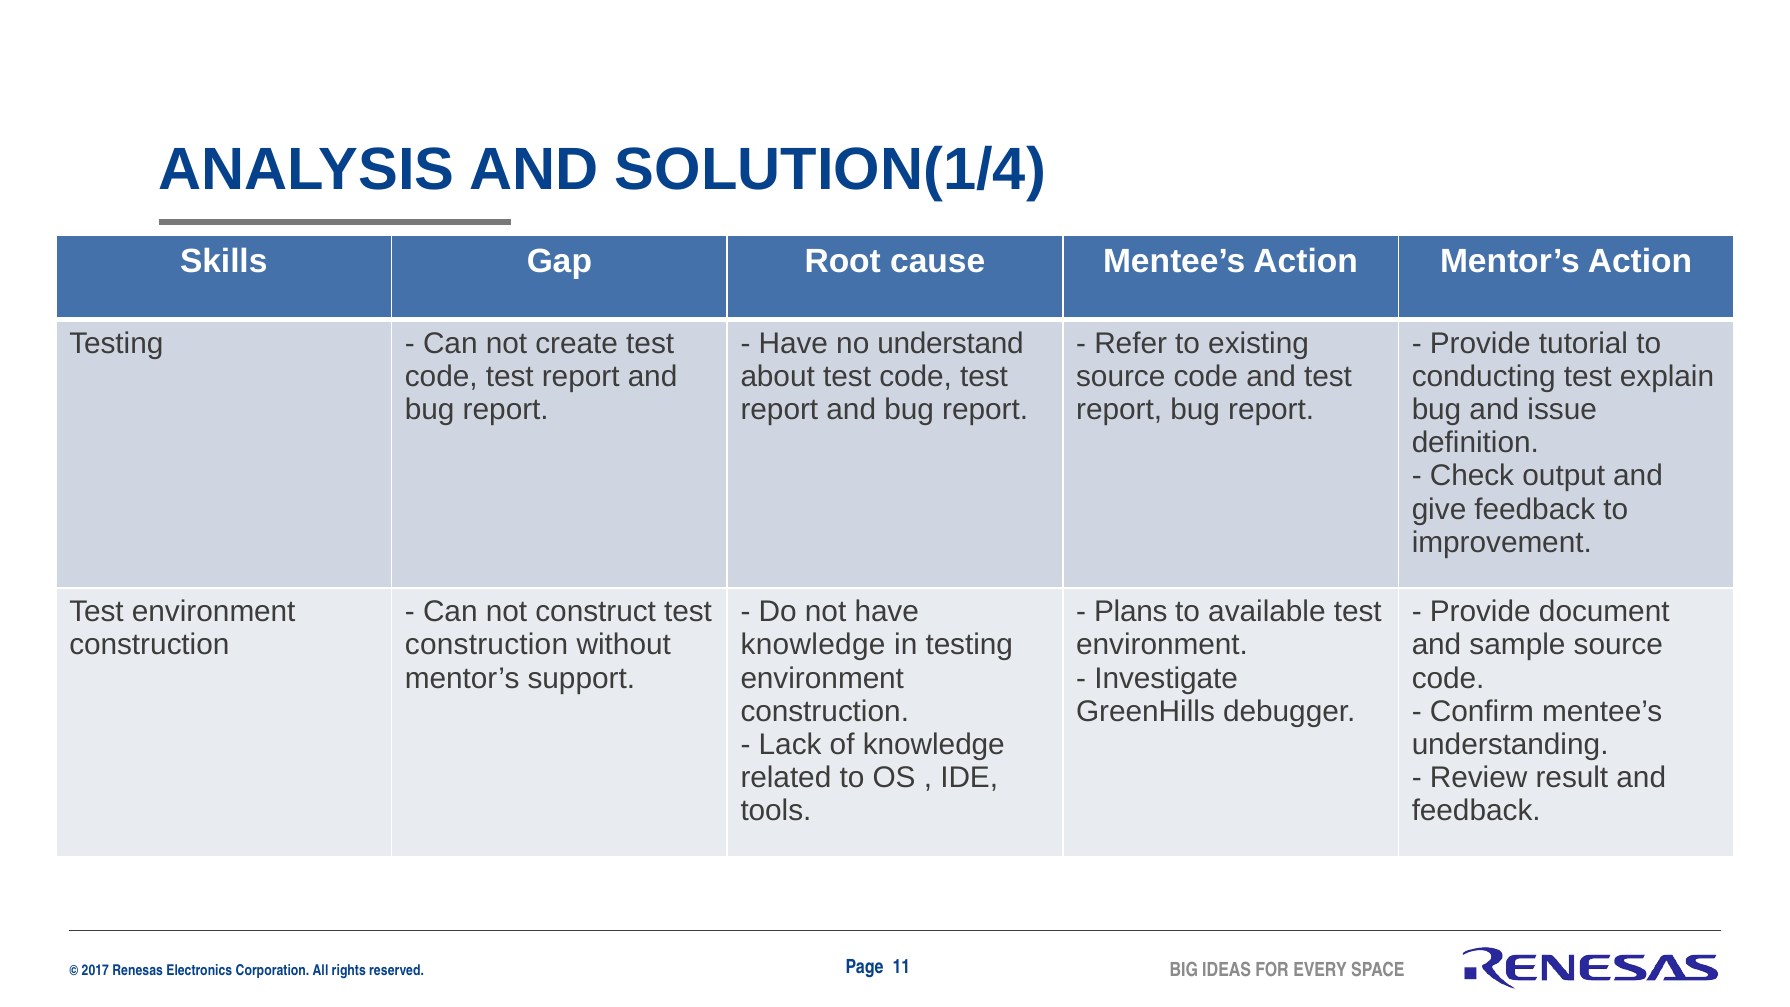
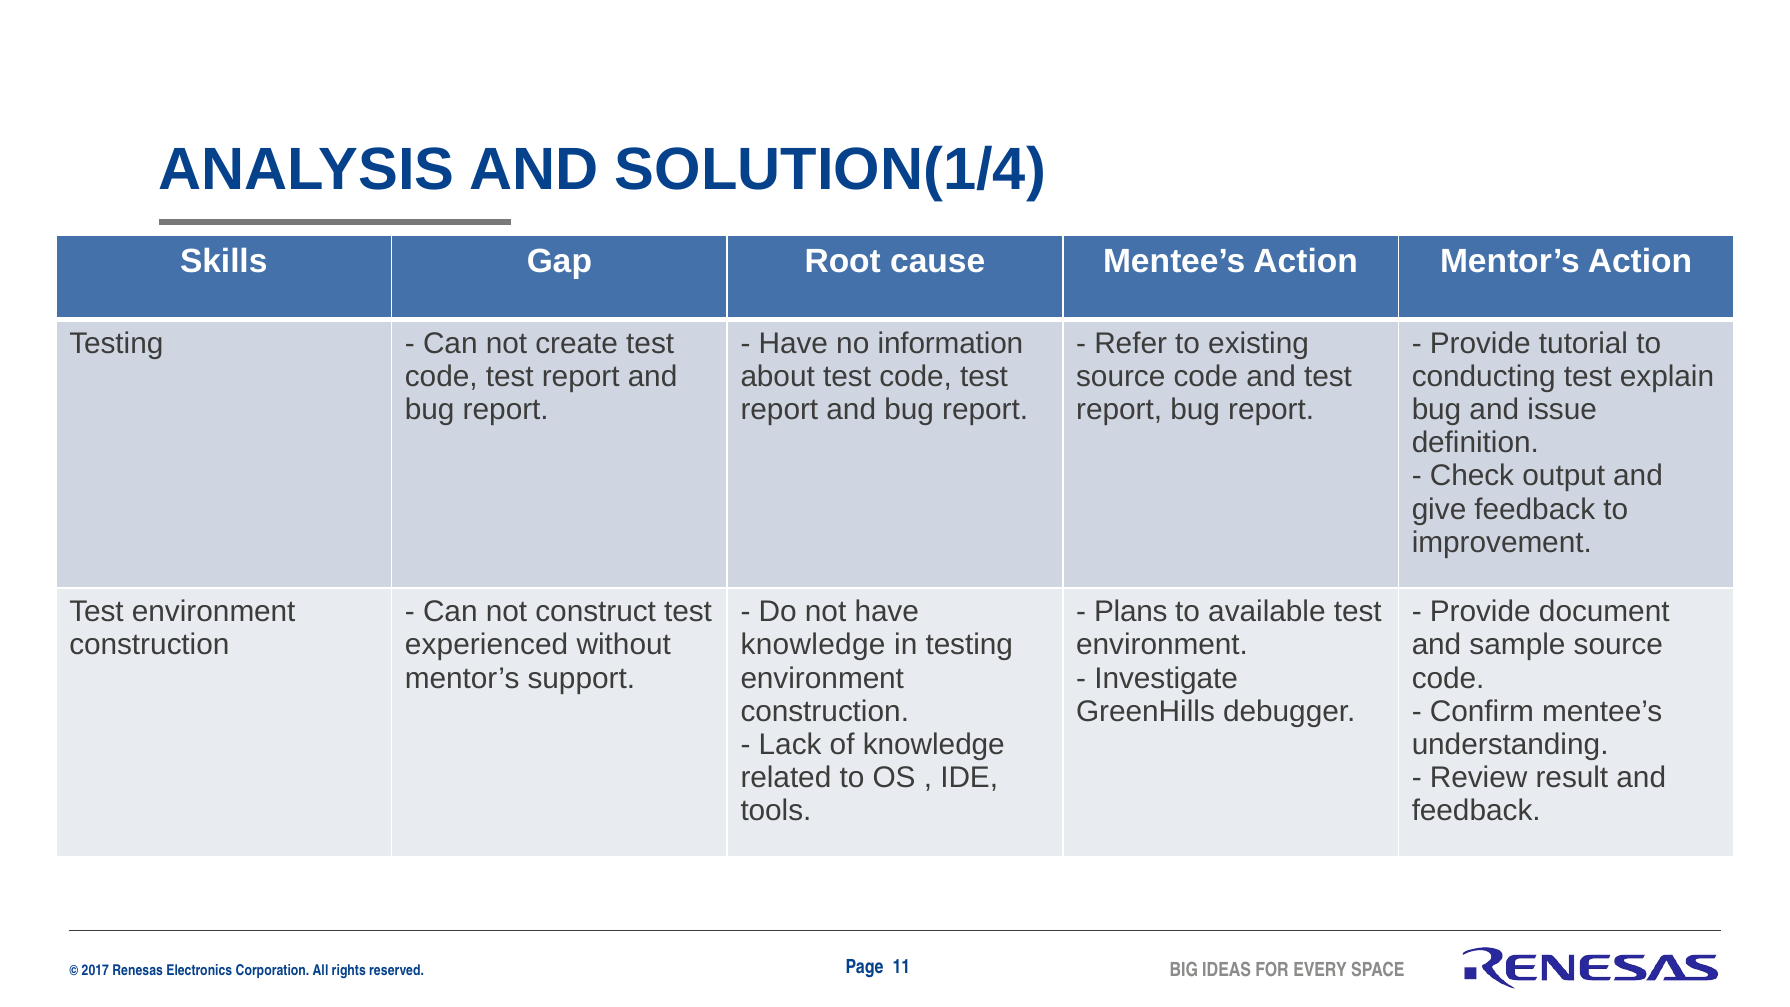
understand: understand -> information (950, 343)
construction: construction -> experienced (487, 645)
